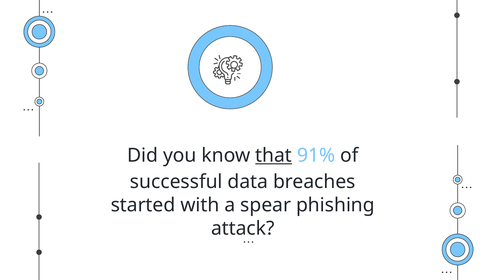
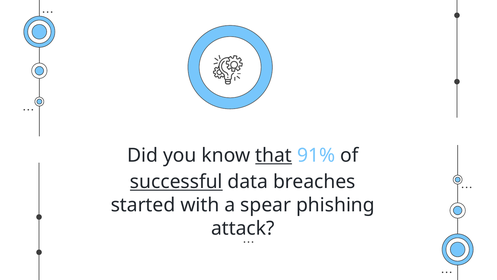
successful underline: none -> present (176, 182)
